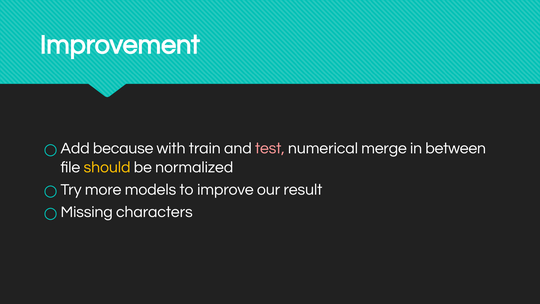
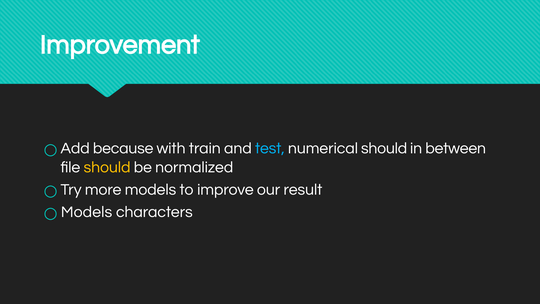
test colour: pink -> light blue (270, 148)
numerical merge: merge -> should (384, 148)
Missing: Missing -> Models (87, 212)
